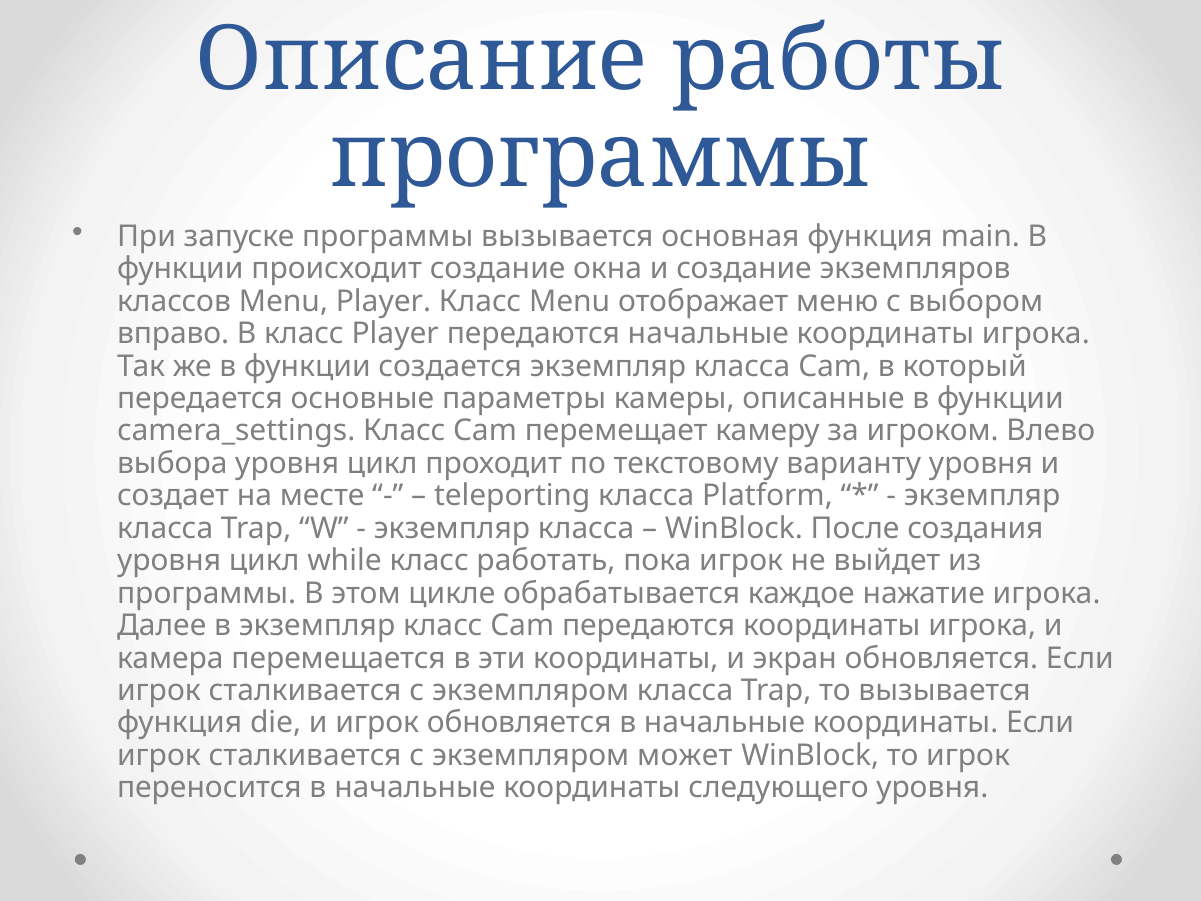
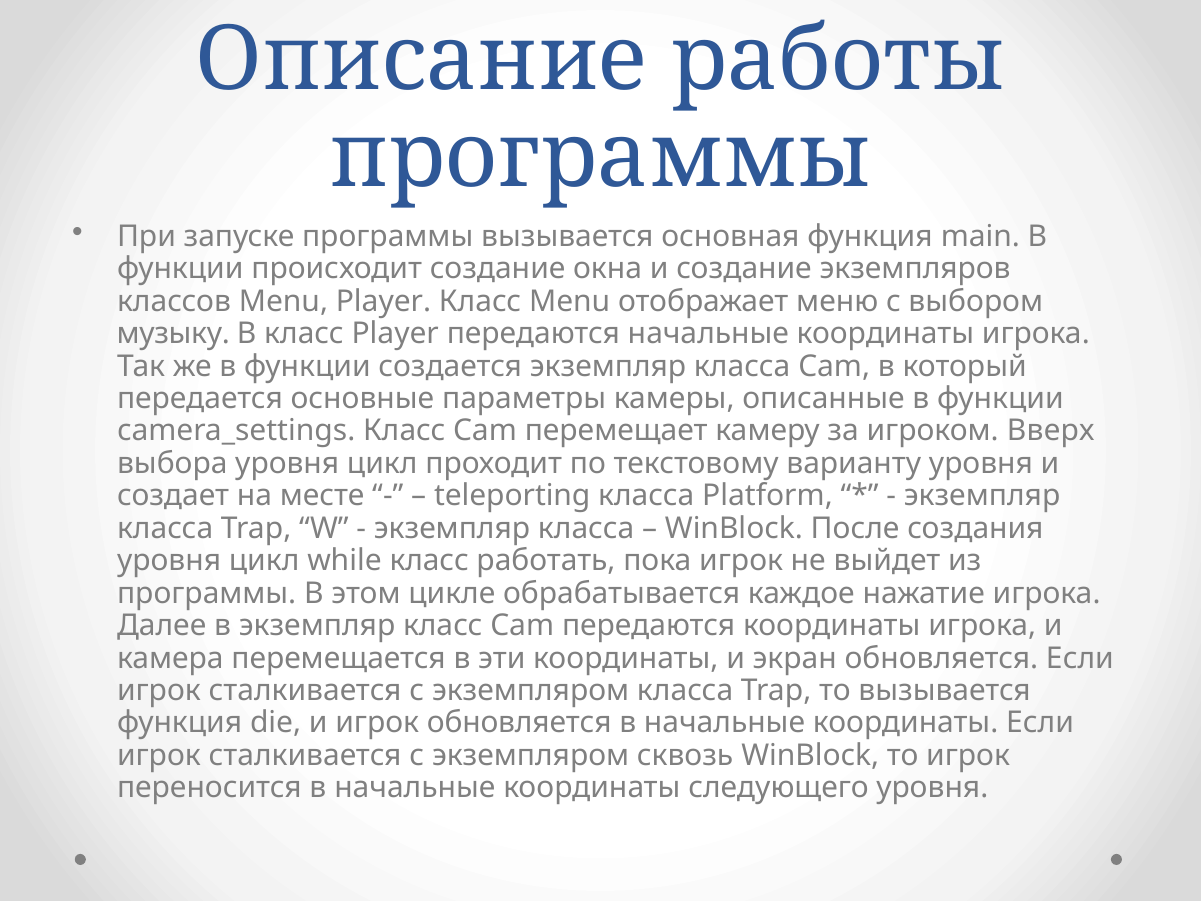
вправо: вправо -> музыку (173, 334)
Влево: Влево -> Вверх (1051, 431)
может: может -> сквозь (685, 755)
